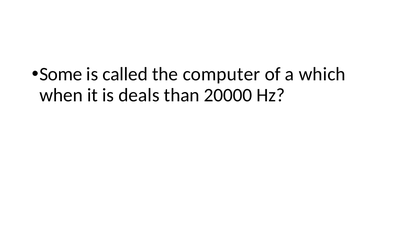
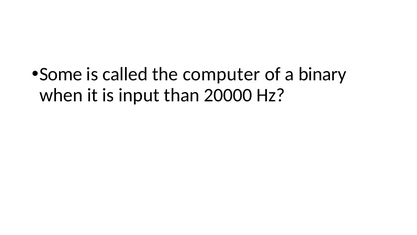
which: which -> binary (322, 74)
deals: deals -> input (139, 95)
